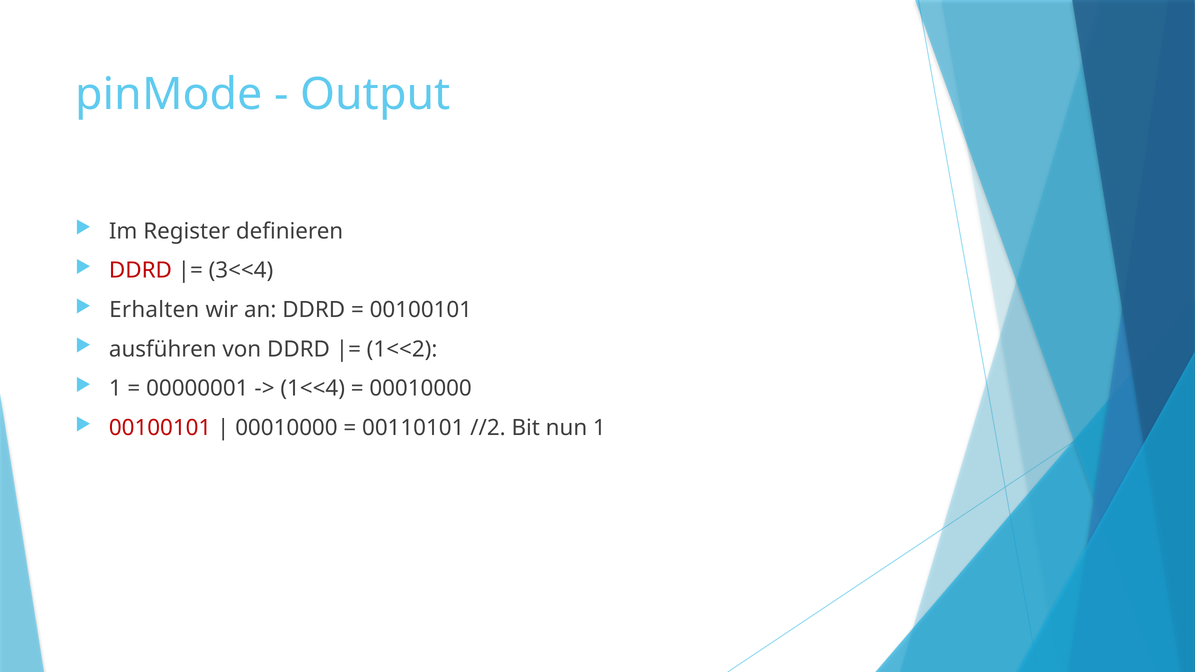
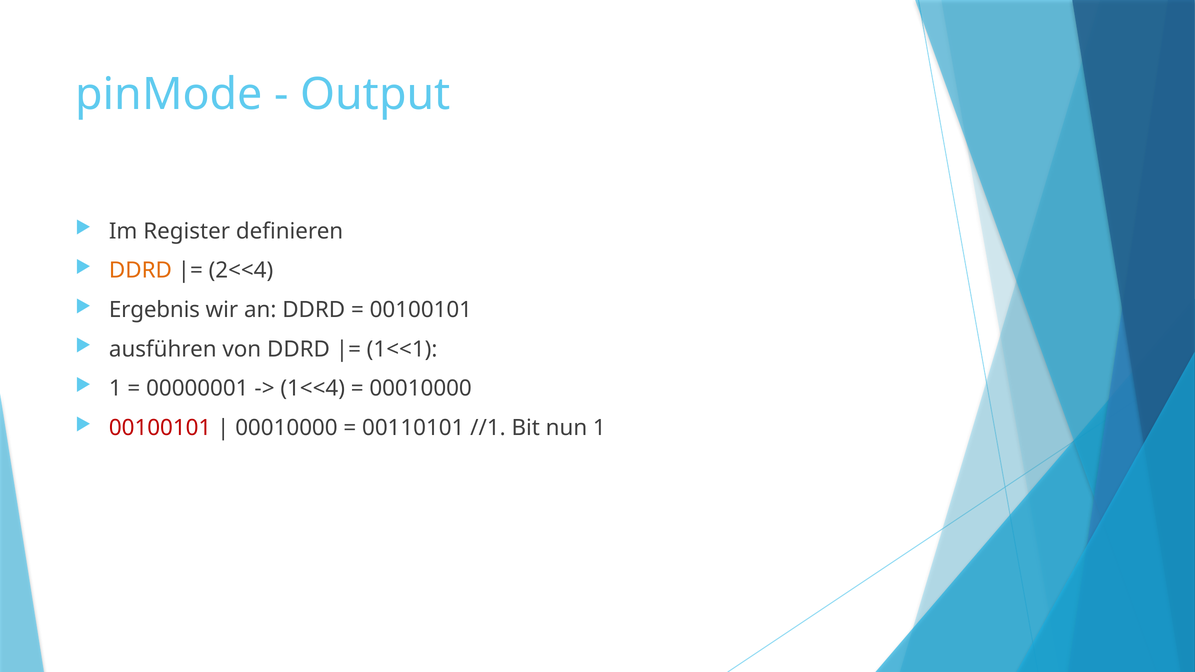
DDRD colour: red -> orange (140, 271)
3<<4: 3<<4 -> 2<<4 (241, 271)
Erhalten: Erhalten -> Ergebnis (154, 310)
1<<2: 1<<2 -> 1<<1 (402, 349)
//2: //2 -> //1 (488, 428)
